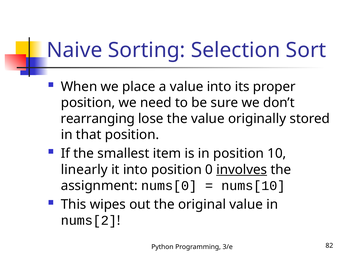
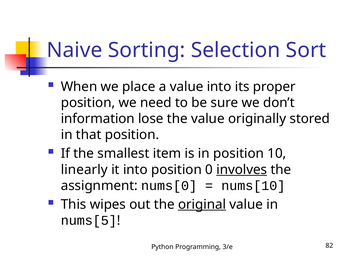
rearranging: rearranging -> information (98, 119)
original underline: none -> present (202, 204)
nums[2: nums[2 -> nums[5 (89, 220)
